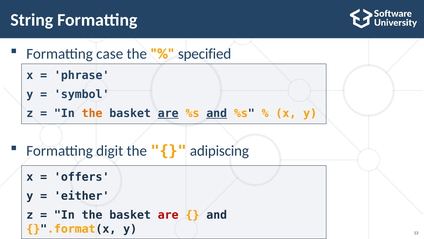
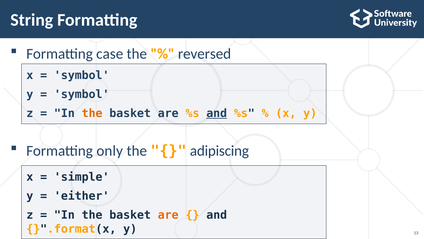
specified: specified -> reversed (205, 54)
phrase: phrase -> symbol (82, 75)
are underline: present -> none (168, 113)
digit: digit -> only (110, 151)
offers: offers -> simple (82, 177)
are colour: red -> orange (168, 215)
